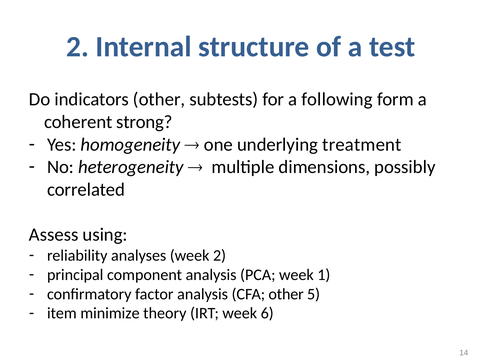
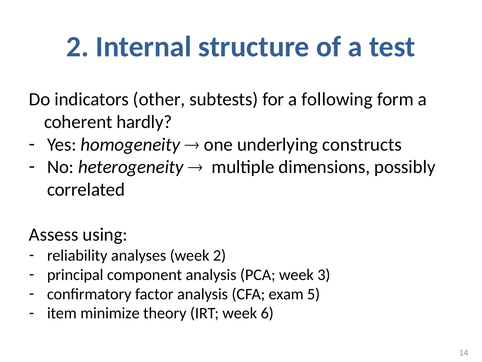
strong: strong -> hardly (144, 122)
treatment: treatment -> constructs (362, 144)
1: 1 -> 3 (324, 274)
CFA other: other -> exam (286, 294)
